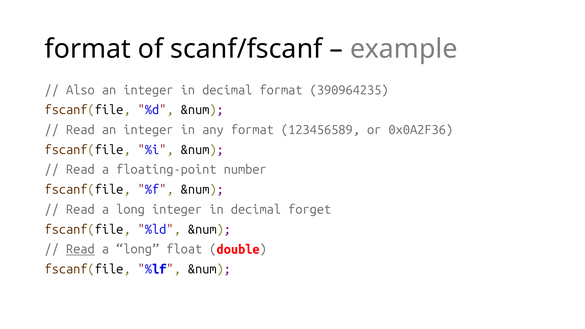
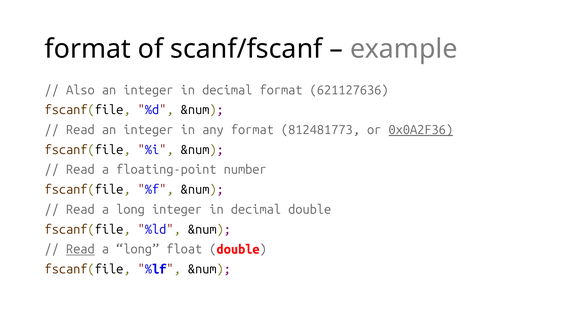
390964235: 390964235 -> 621127636 (349, 90)
123456589: 123456589 -> 812481773 (320, 130)
0x0A2F36 underline: none -> present (421, 130)
decimal forget: forget -> double (310, 210)
